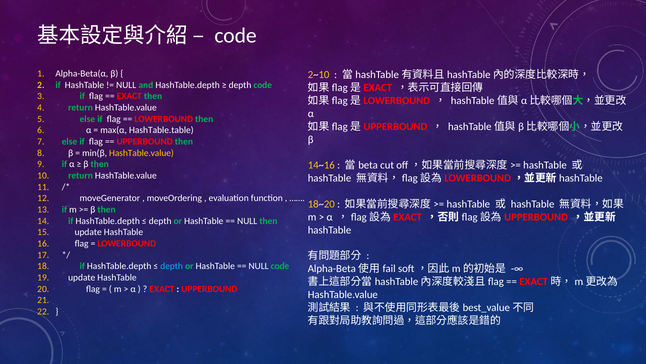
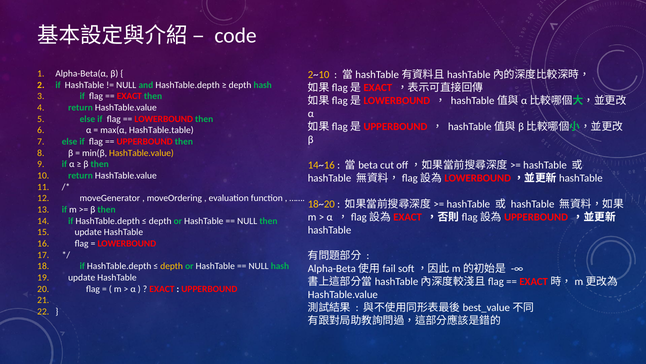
depth code: code -> hash (263, 85)
depth colour: light blue -> yellow (172, 266)
NULL code: code -> hash (280, 266)
